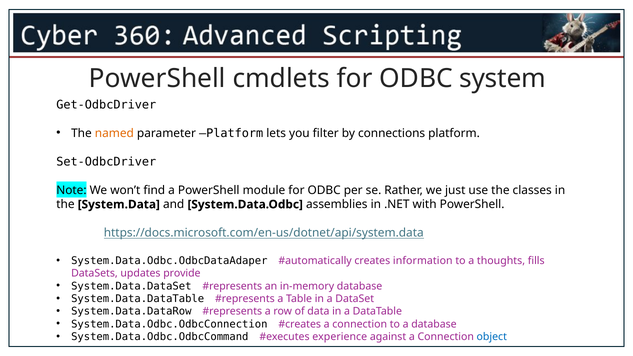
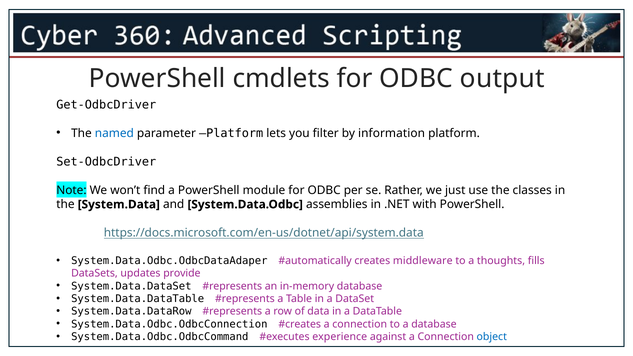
system: system -> output (502, 79)
named colour: orange -> blue (114, 133)
connections: connections -> information (392, 133)
information: information -> middleware (423, 261)
